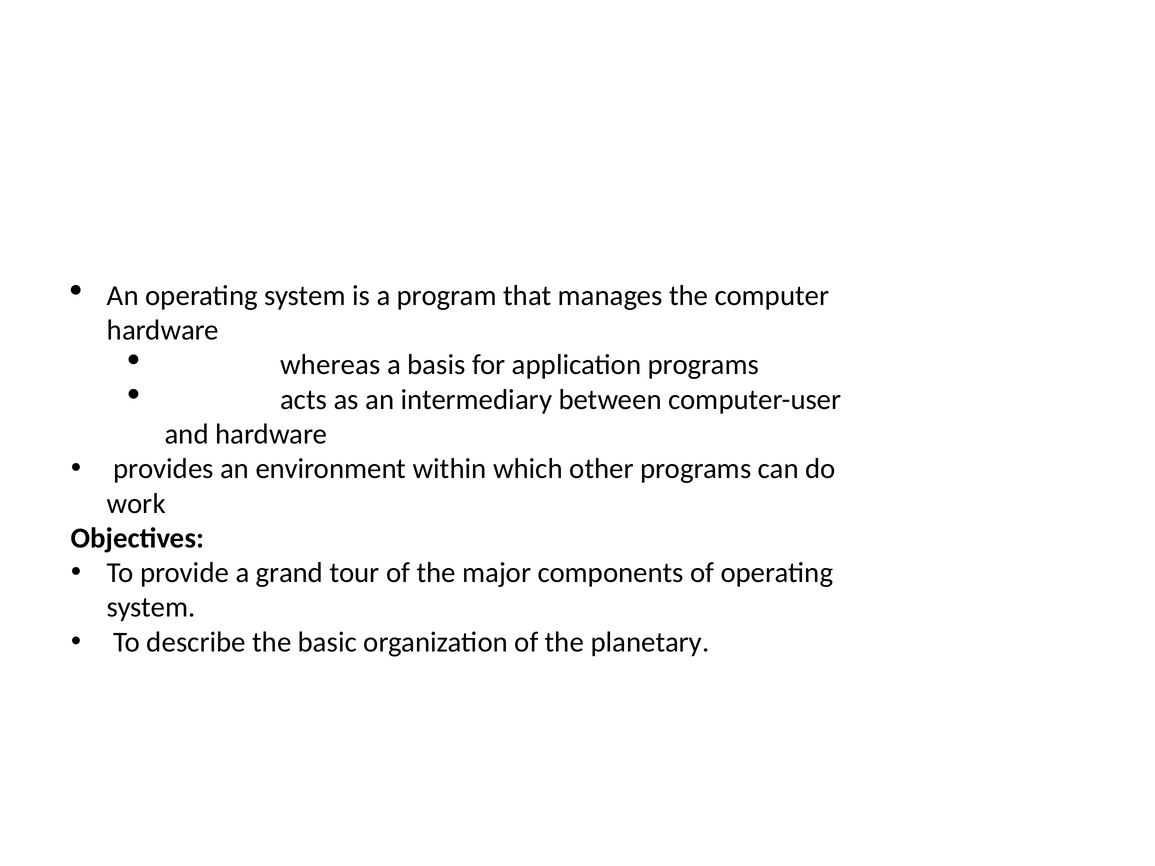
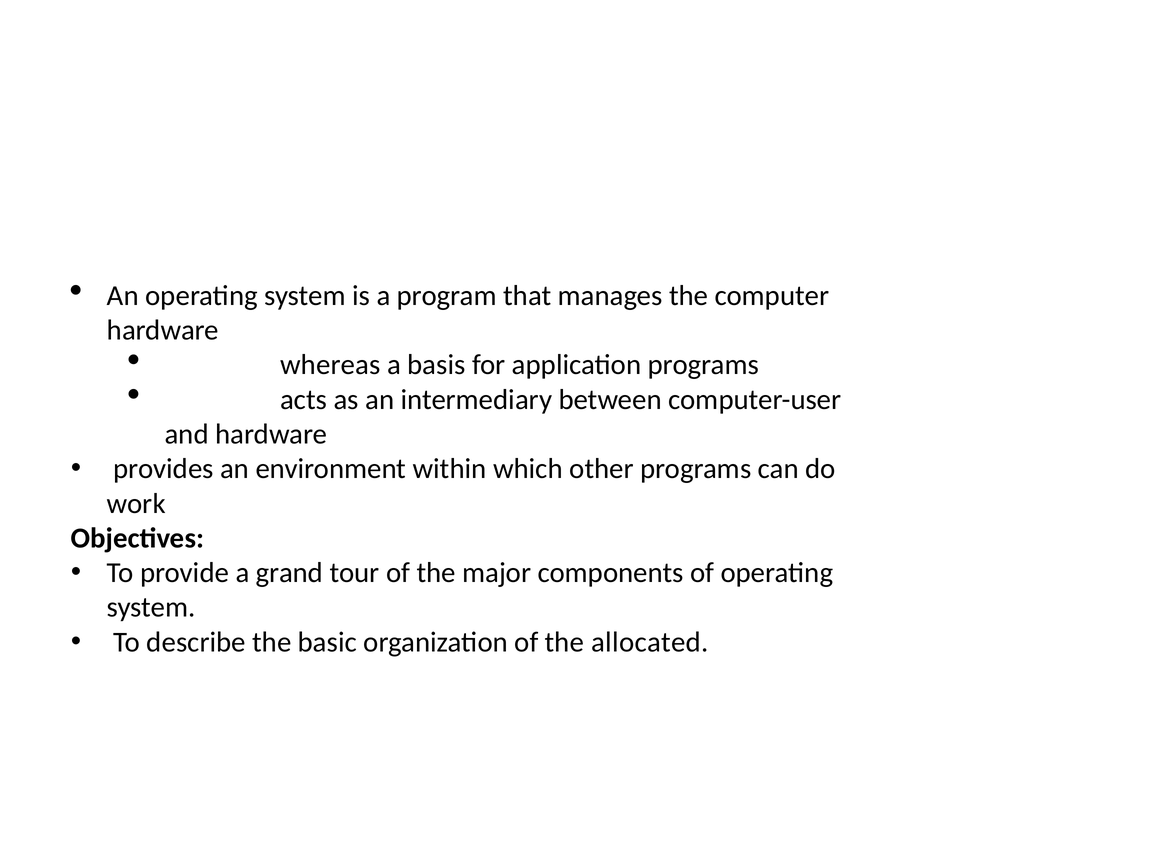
planetary: planetary -> allocated (650, 642)
